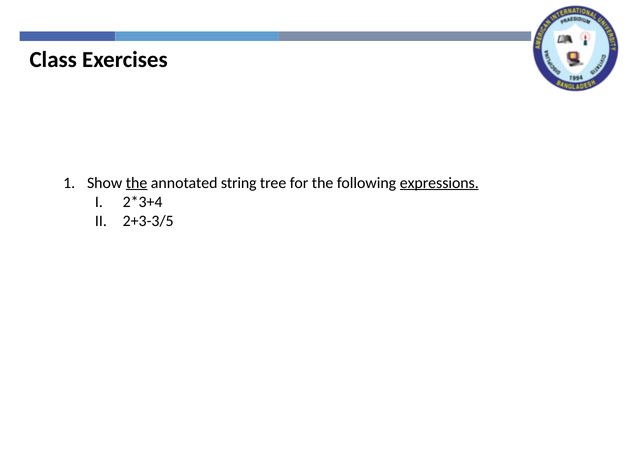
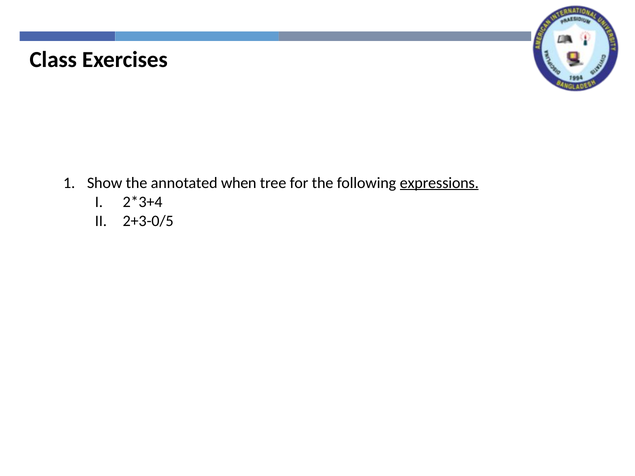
the underline: present -> none (137, 183)
string: string -> when (239, 183)
2+3-3/5: 2+3-3/5 -> 2+3-0/5 (148, 221)
